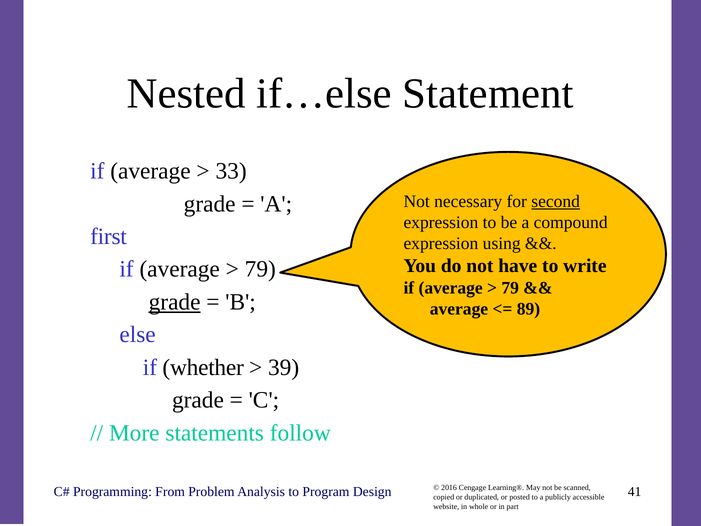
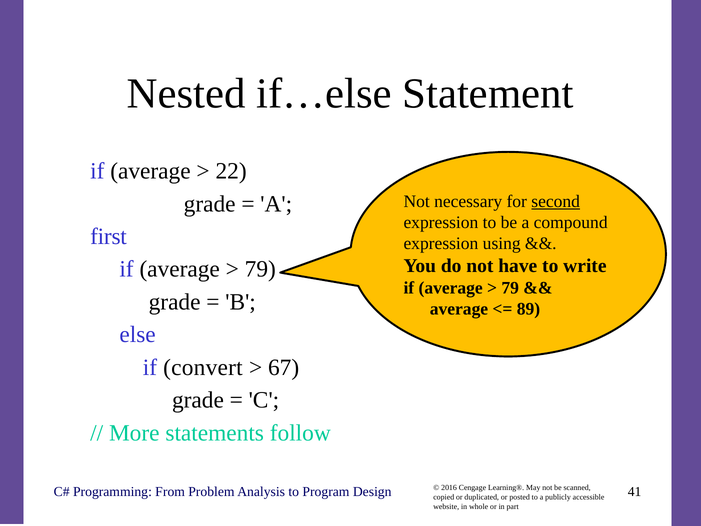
33: 33 -> 22 (231, 171)
grade underline: present -> none (175, 302)
whether: whether -> convert (203, 367)
39: 39 -> 67 (284, 367)
